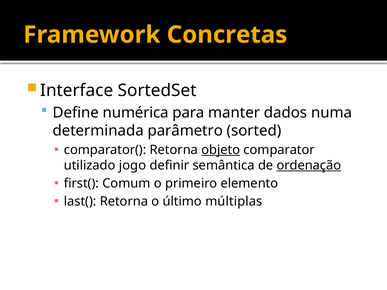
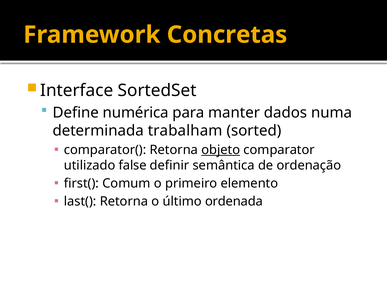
parâmetro: parâmetro -> trabalham (185, 131)
jogo: jogo -> false (133, 165)
ordenação underline: present -> none (309, 165)
múltiplas: múltiplas -> ordenada (234, 202)
